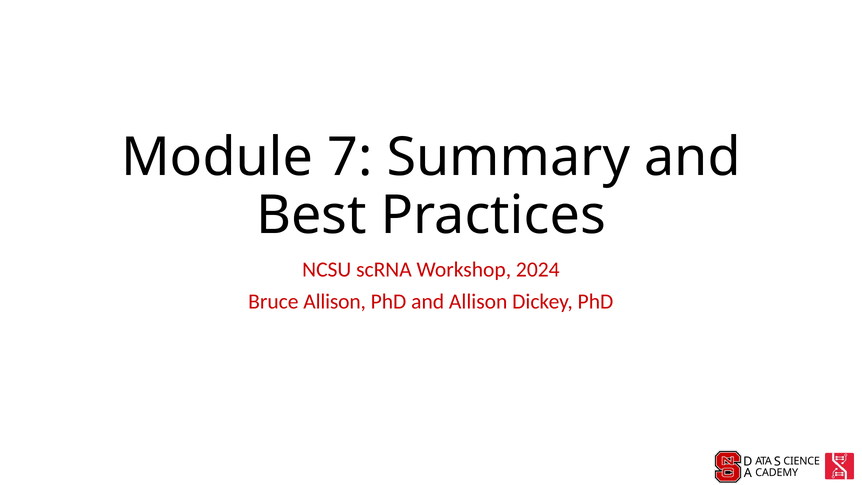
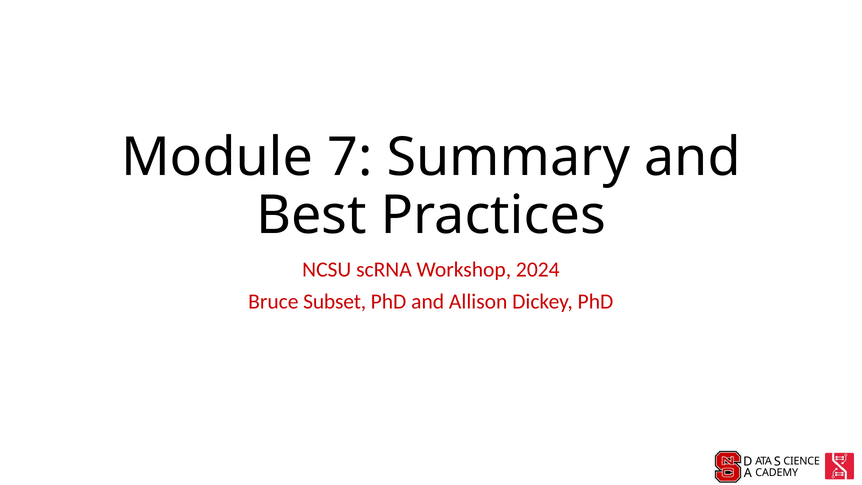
Bruce Allison: Allison -> Subset (335, 302)
